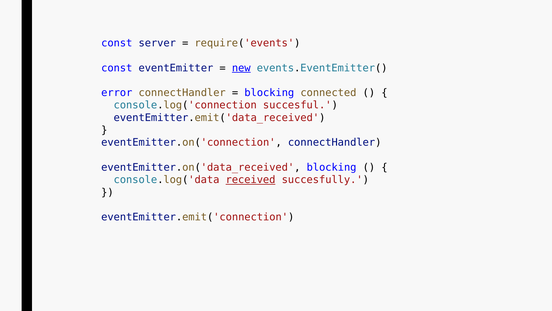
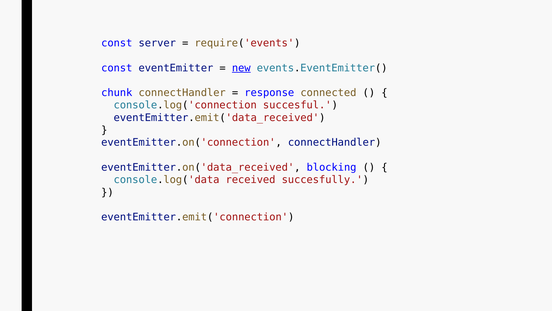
error: error -> chunk (117, 93)
blocking: blocking -> response (269, 93)
received underline: present -> none (251, 180)
